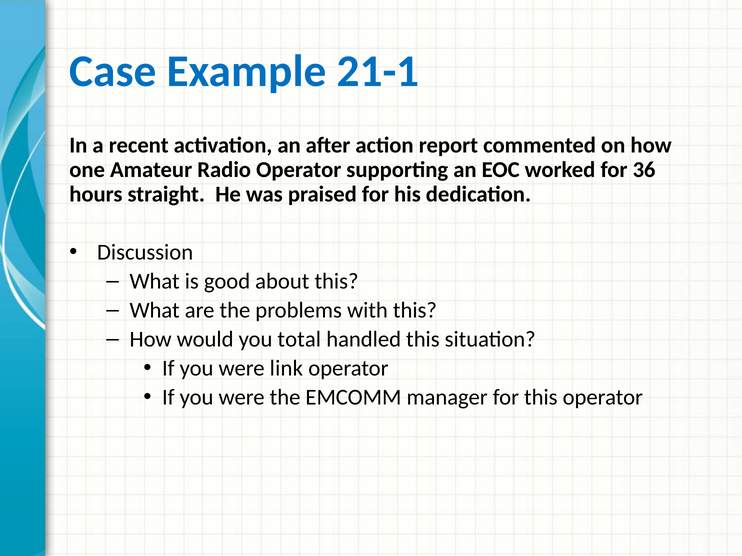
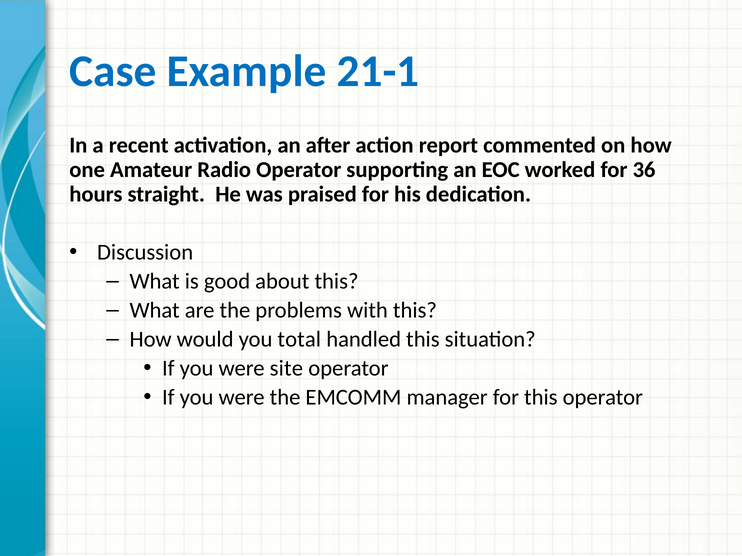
link: link -> site (286, 369)
